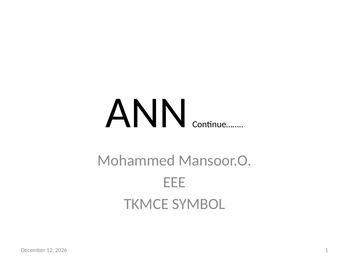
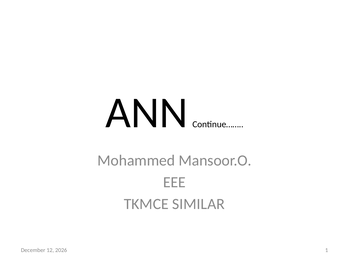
SYMBOL: SYMBOL -> SIMILAR (198, 204)
